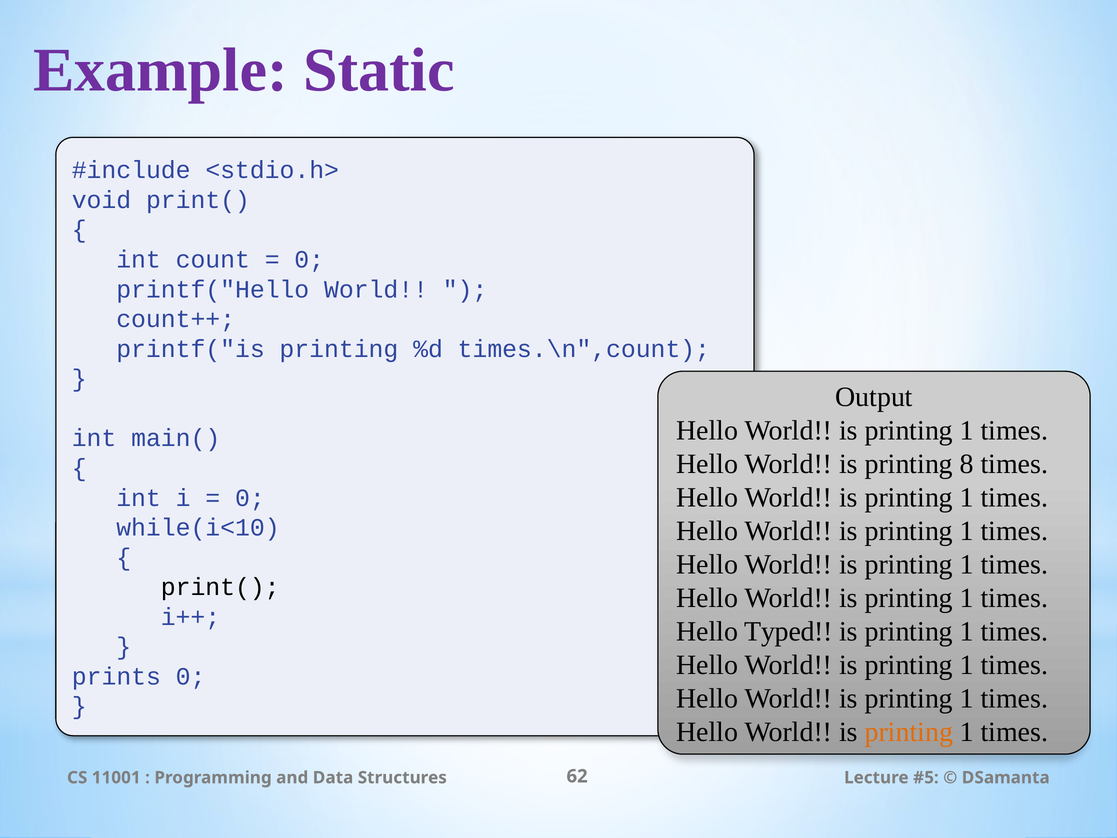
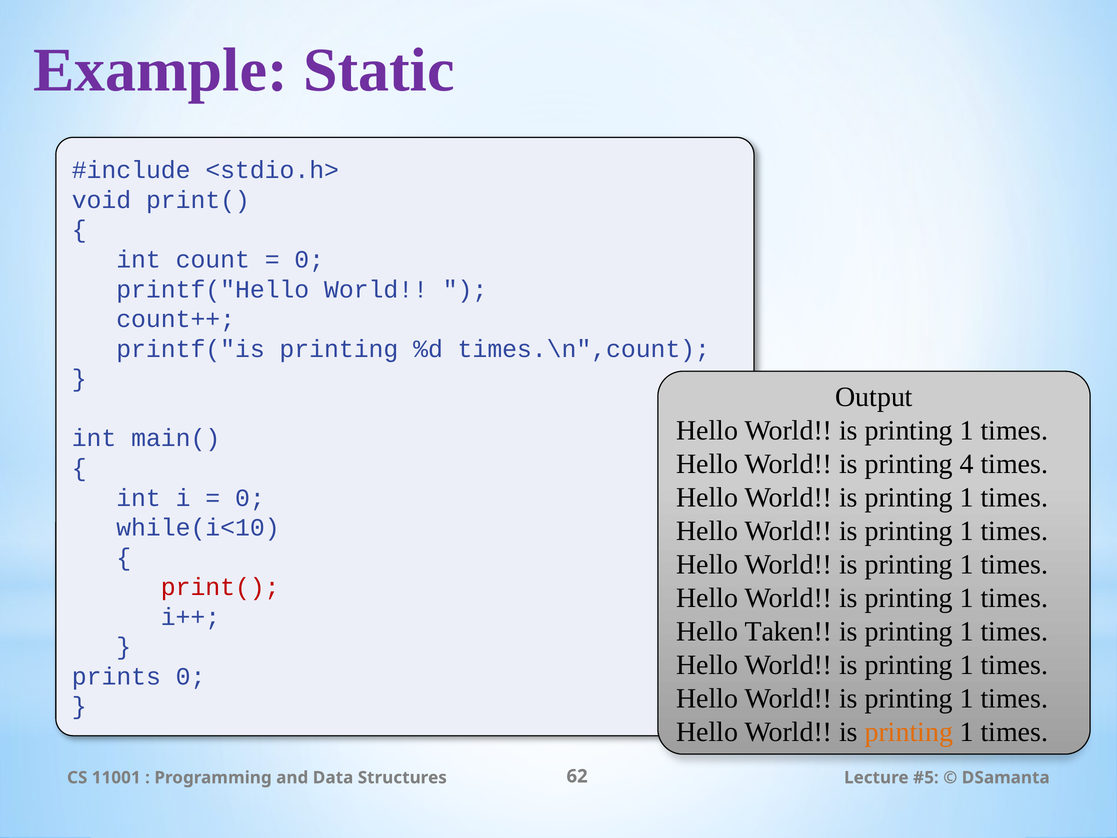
8: 8 -> 4 (967, 464)
print( colour: black -> red (220, 587)
Typed: Typed -> Taken (788, 631)
